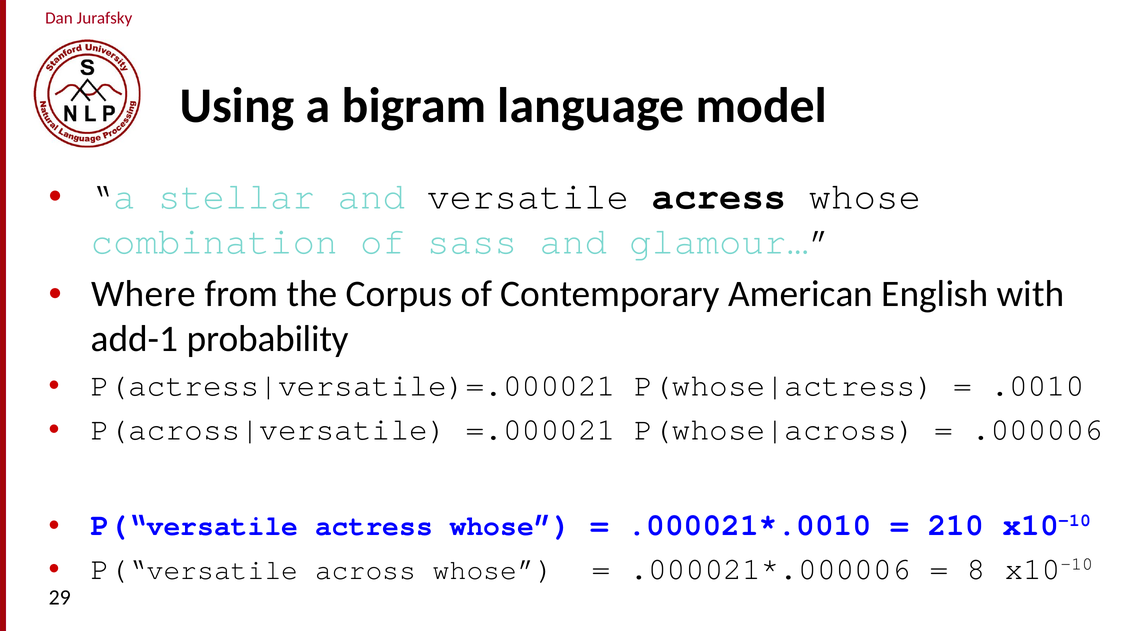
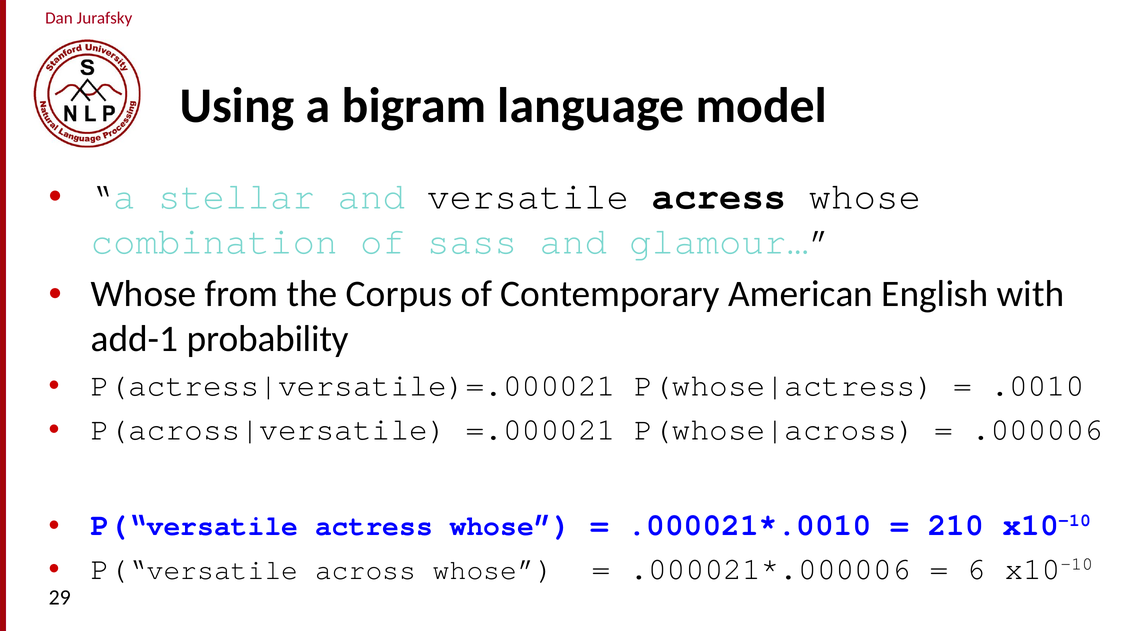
Where: Where -> Whose (144, 294)
8: 8 -> 6 (976, 569)
